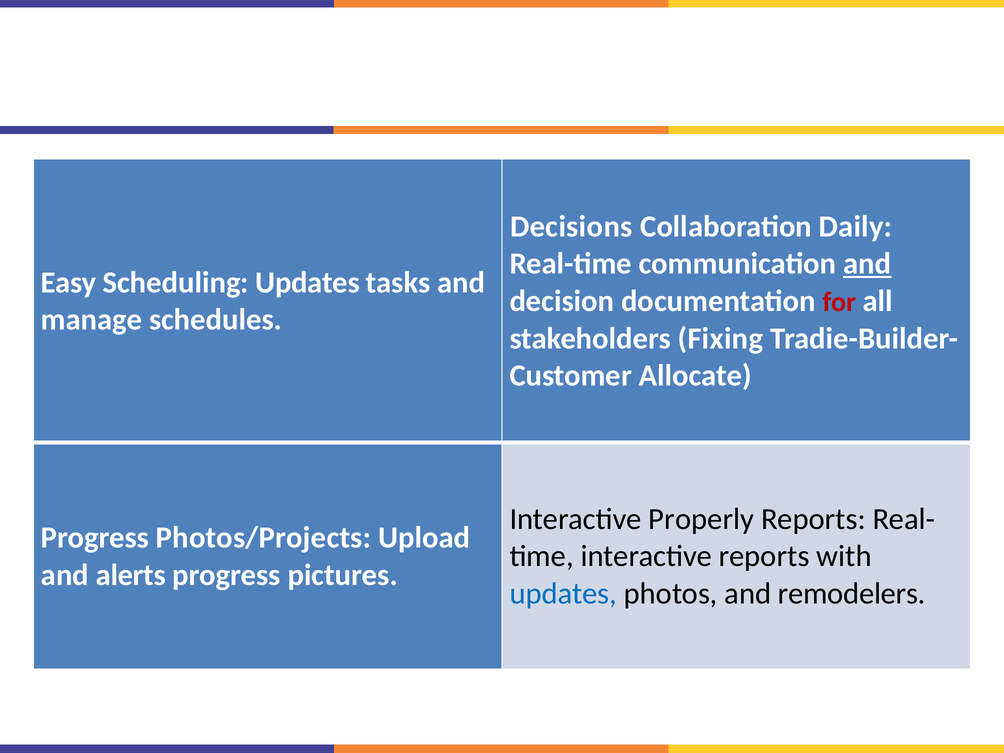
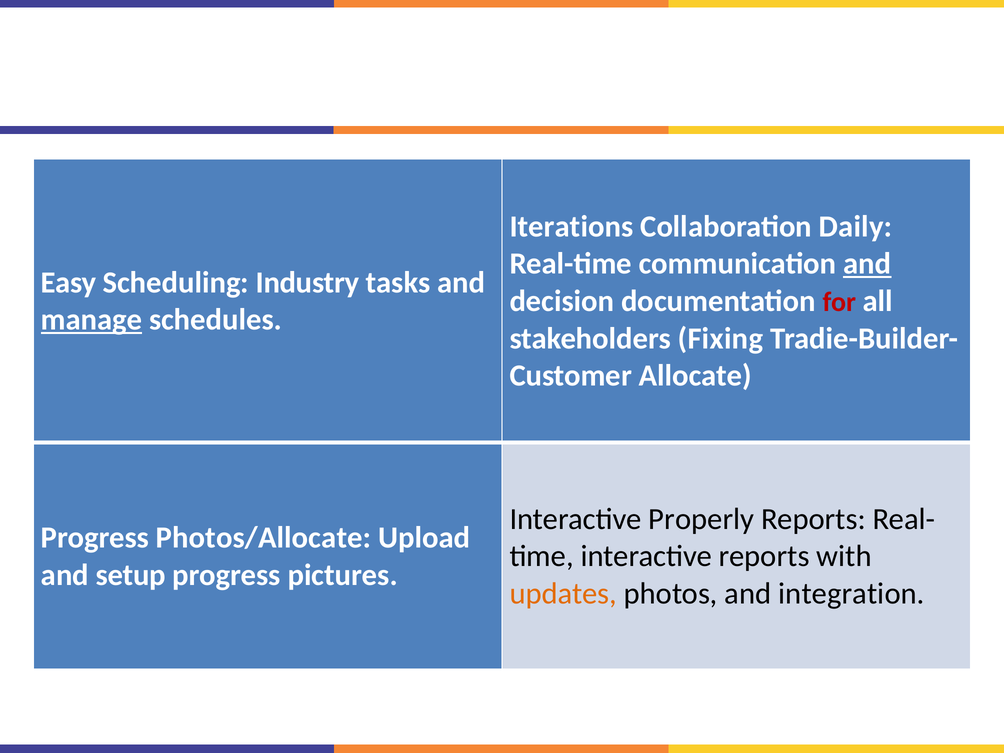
Decisions: Decisions -> Iterations (571, 226)
Scheduling Updates: Updates -> Industry (308, 282)
manage underline: none -> present (92, 320)
Photos/Projects: Photos/Projects -> Photos/Allocate (264, 538)
alerts: alerts -> setup (131, 575)
updates colour: blue -> orange (563, 594)
remodelers: remodelers -> integration (852, 594)
